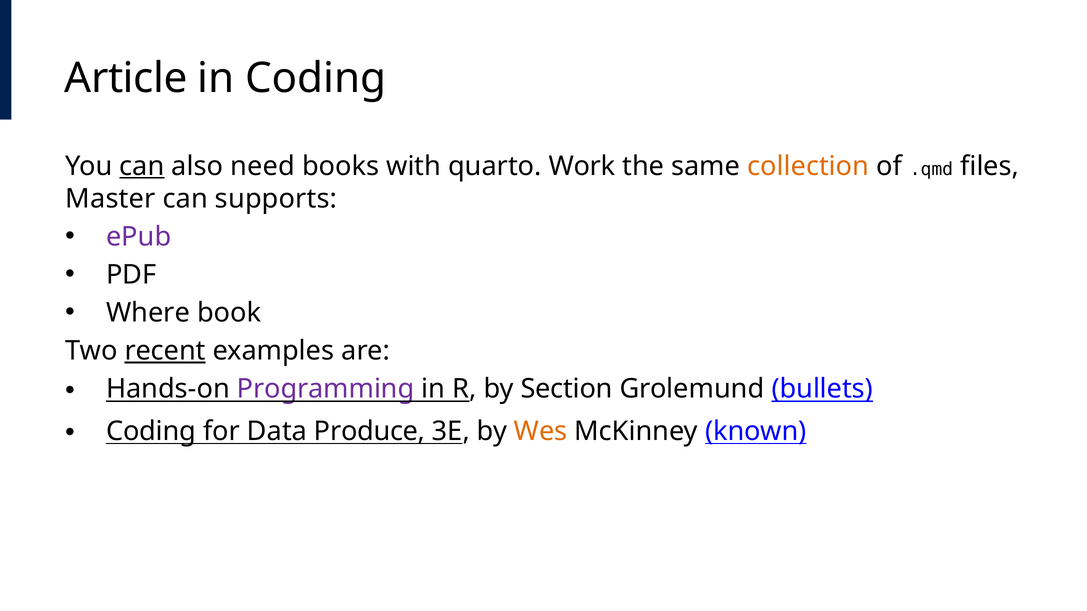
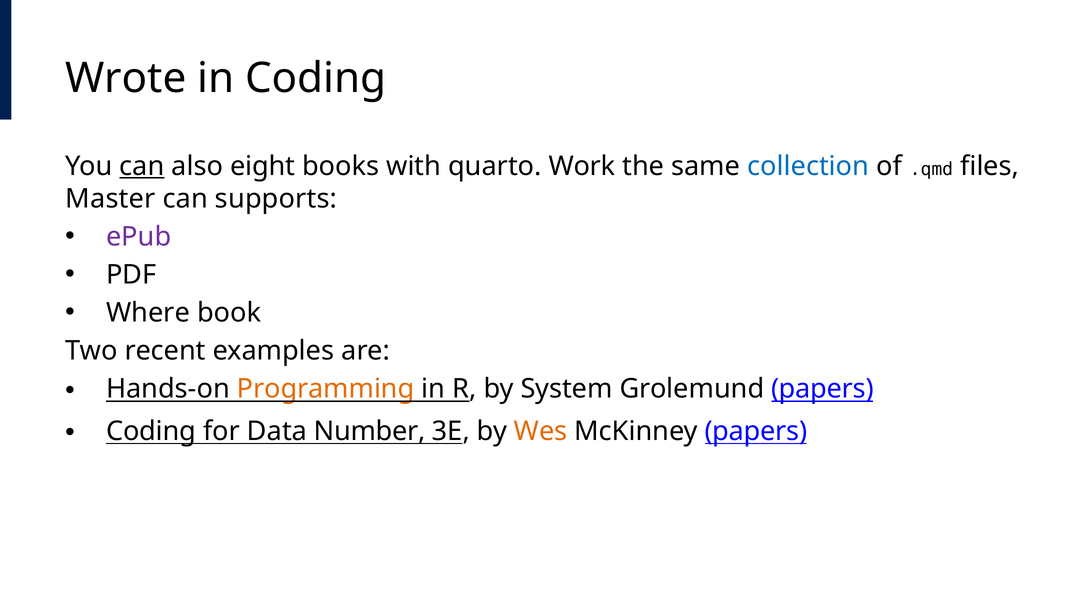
Article: Article -> Wrote (126, 78)
need: need -> eight (263, 166)
collection colour: orange -> blue (808, 166)
recent underline: present -> none (165, 351)
Programming colour: purple -> orange (326, 389)
Section: Section -> System (566, 389)
Grolemund bullets: bullets -> papers (822, 389)
Produce: Produce -> Number (370, 432)
McKinney known: known -> papers (756, 432)
